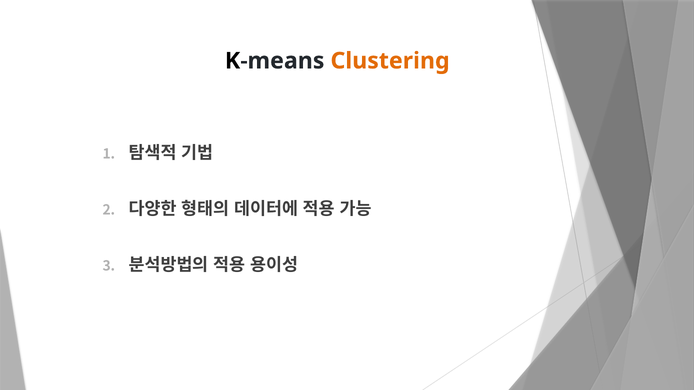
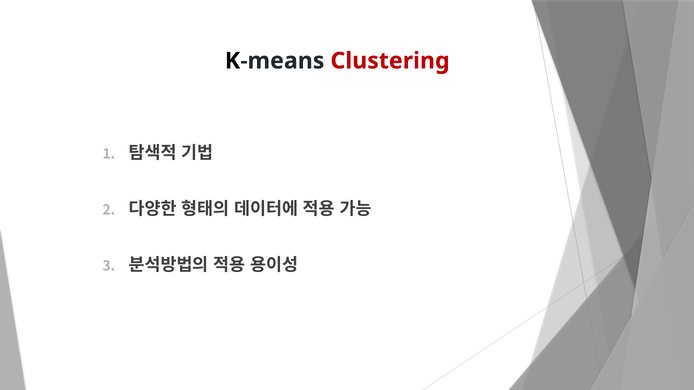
Clustering colour: orange -> red (390, 61)
